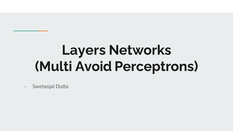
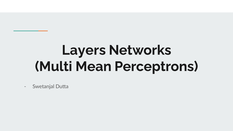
Avoid: Avoid -> Mean (93, 67)
